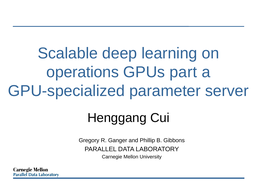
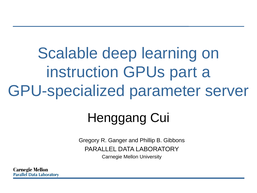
operations: operations -> instruction (83, 72)
